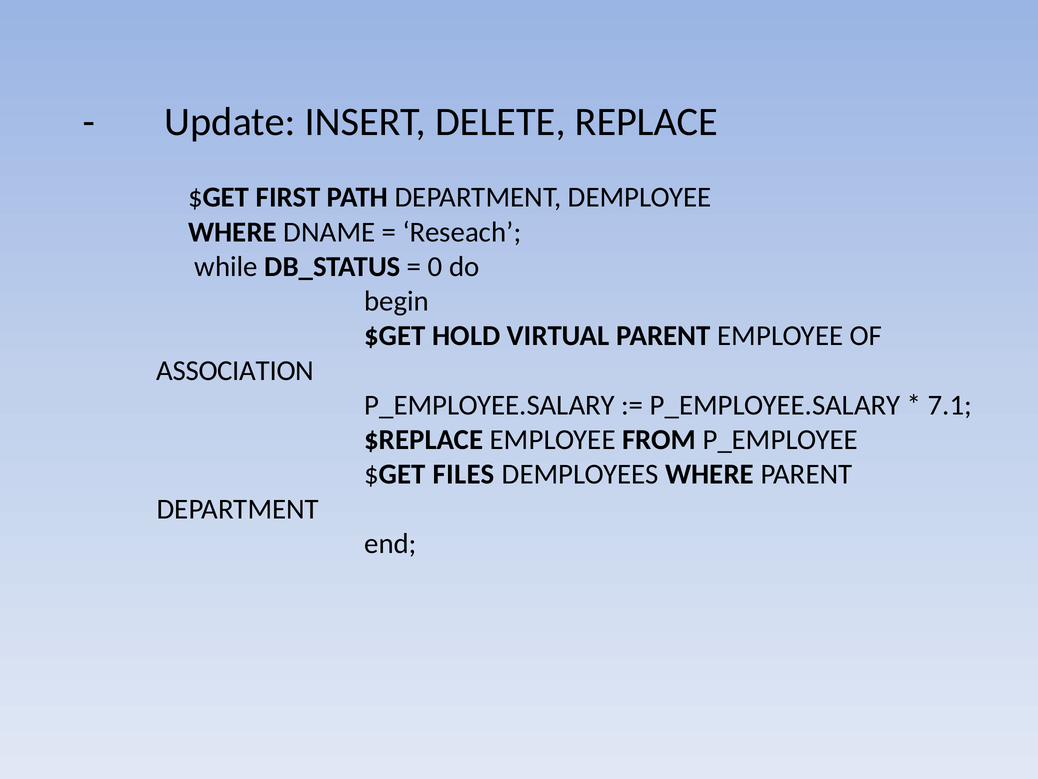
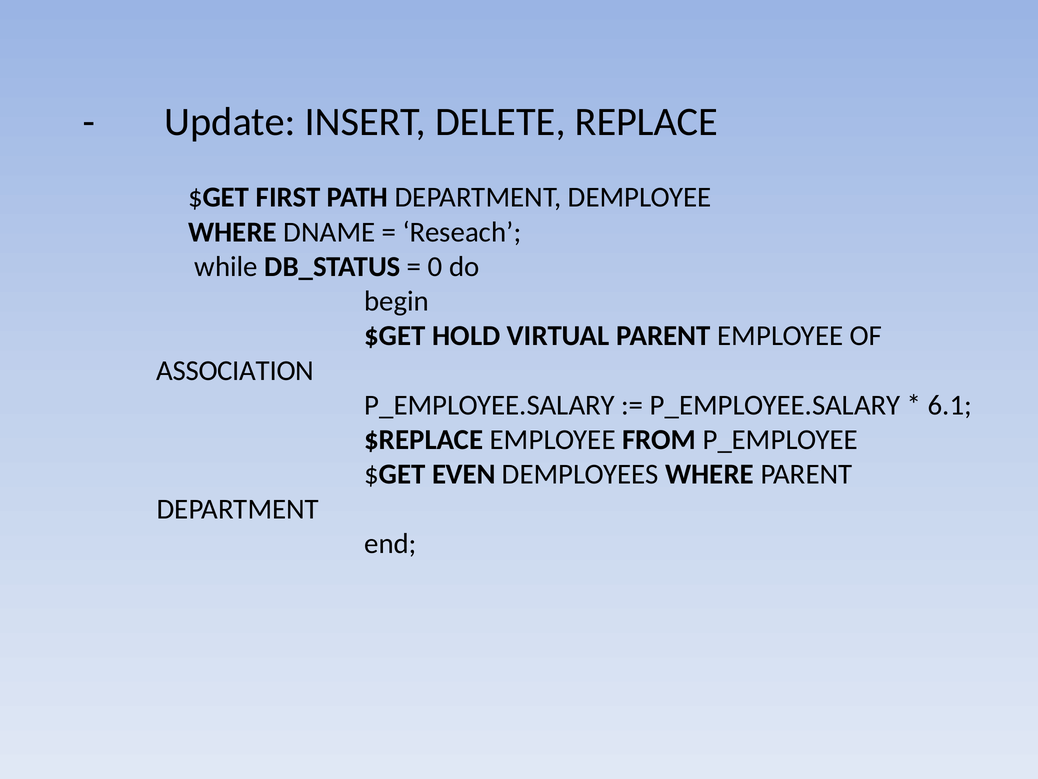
7.1: 7.1 -> 6.1 (950, 405)
FILES: FILES -> EVEN (464, 474)
